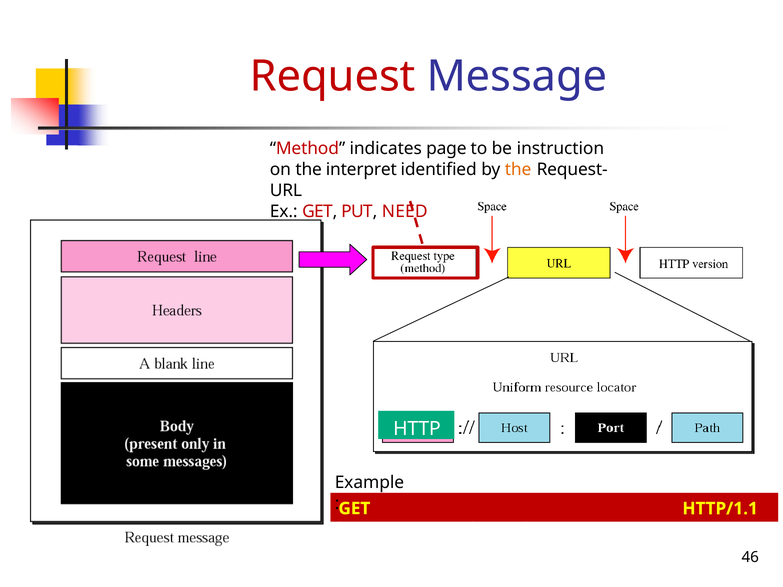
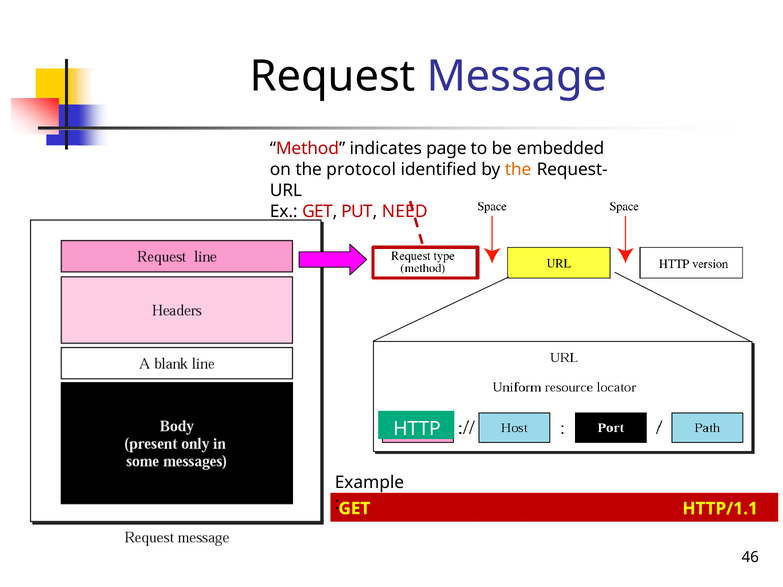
Request colour: red -> black (333, 76)
instruction: instruction -> embedded (560, 149)
interpret: interpret -> protocol (361, 170)
